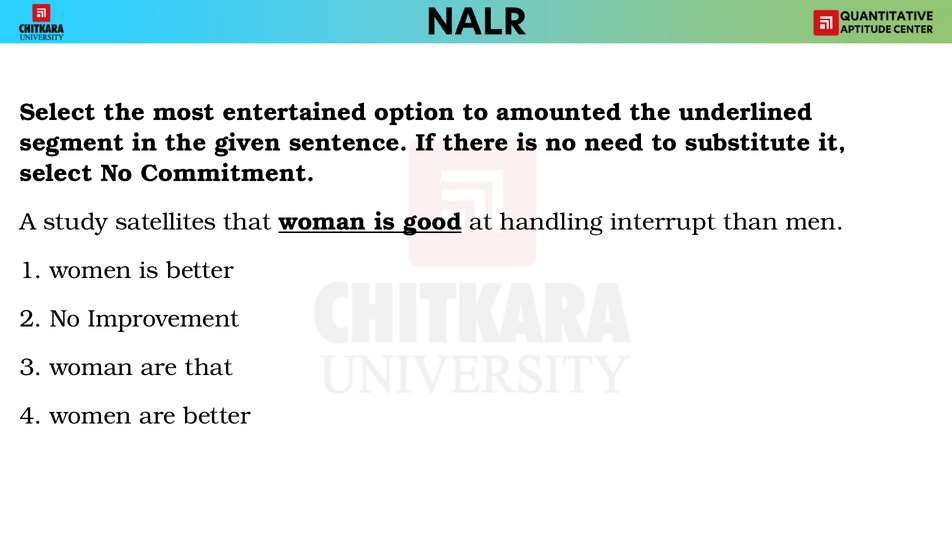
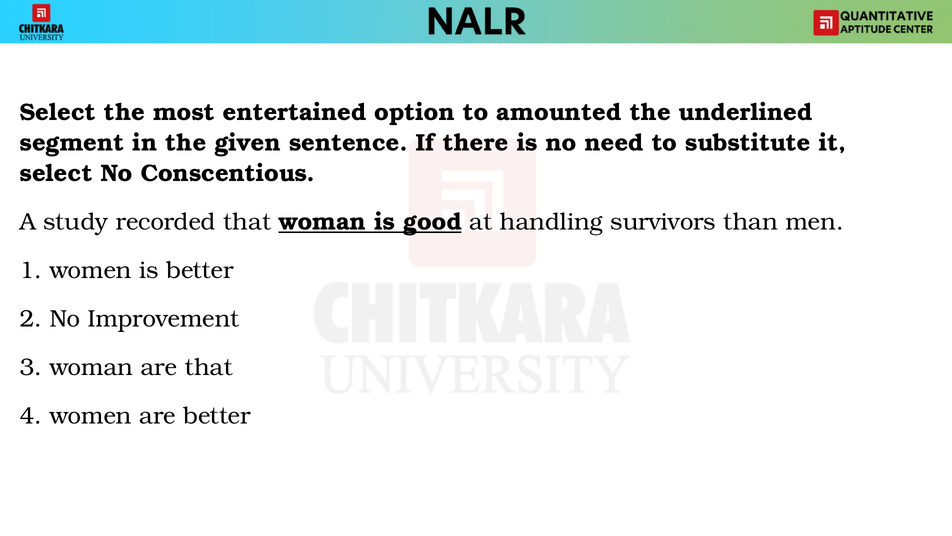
Commitment: Commitment -> Conscentious (228, 173)
satellites: satellites -> recorded (166, 222)
interrupt: interrupt -> survivors (663, 222)
